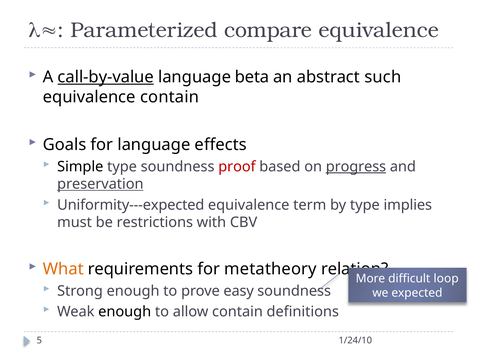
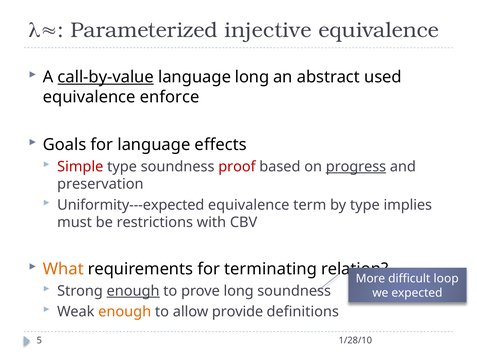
compare: compare -> injective (268, 30)
language beta: beta -> long (252, 77)
such: such -> used (383, 77)
equivalence contain: contain -> enforce (170, 97)
Simple colour: black -> red (80, 166)
preservation underline: present -> none (100, 184)
metatheory: metatheory -> terminating (271, 269)
enough underline: none -> present (133, 291)
prove easy: easy -> long (239, 291)
enough colour: black -> orange (125, 311)
allow contain: contain -> provide (238, 311)
1/24/10: 1/24/10 -> 1/28/10 (355, 340)
